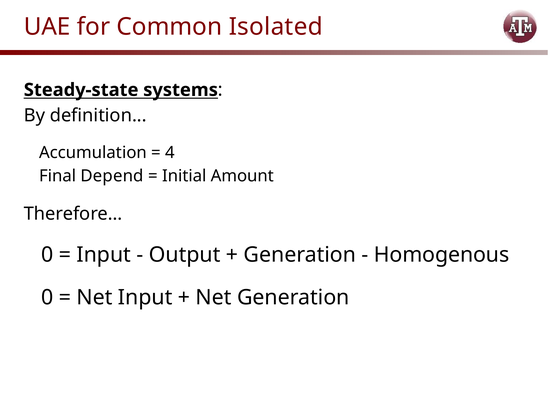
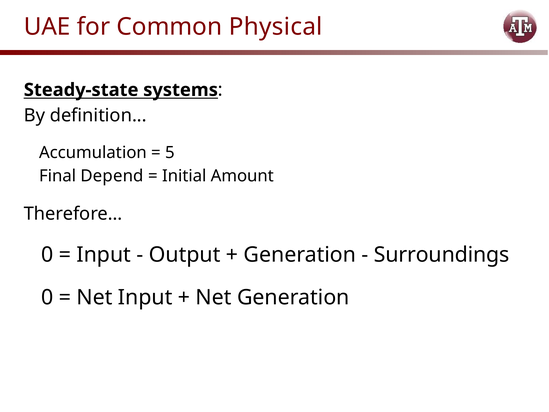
Isolated: Isolated -> Physical (276, 27)
4: 4 -> 5 (170, 153)
Homogenous: Homogenous -> Surroundings (442, 255)
